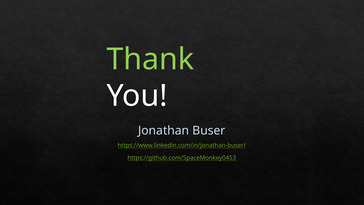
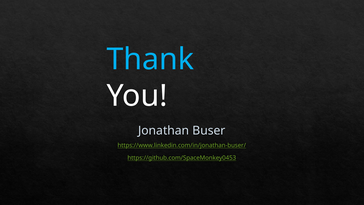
Thank colour: light green -> light blue (150, 59)
